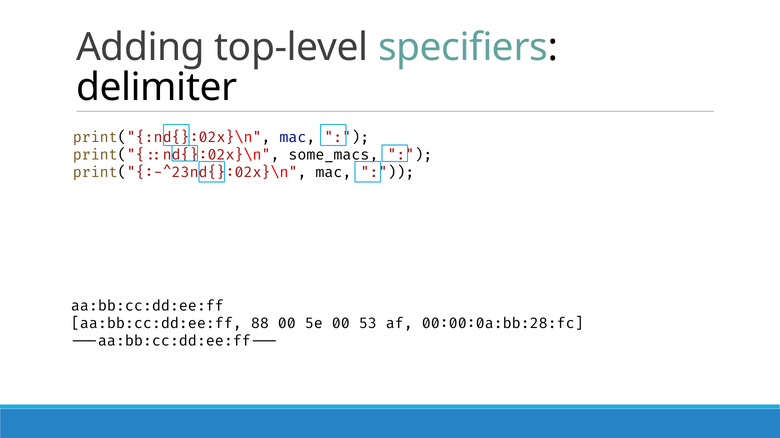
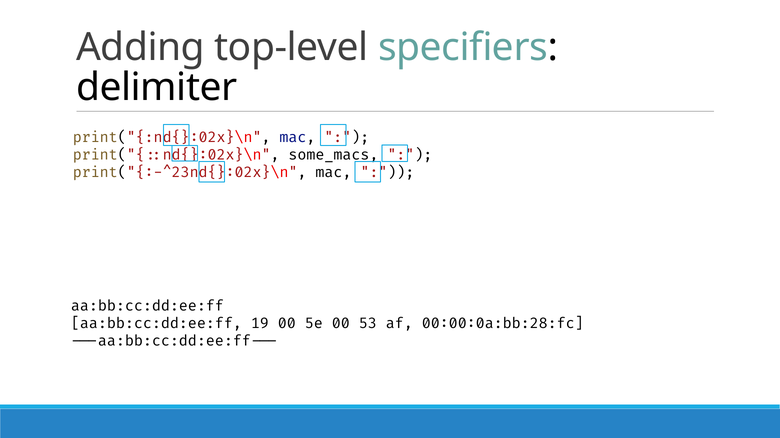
88:00:5e:00:53:af: 88:00:5e:00:53:af -> 19:00:5e:00:53:af (332, 324)
